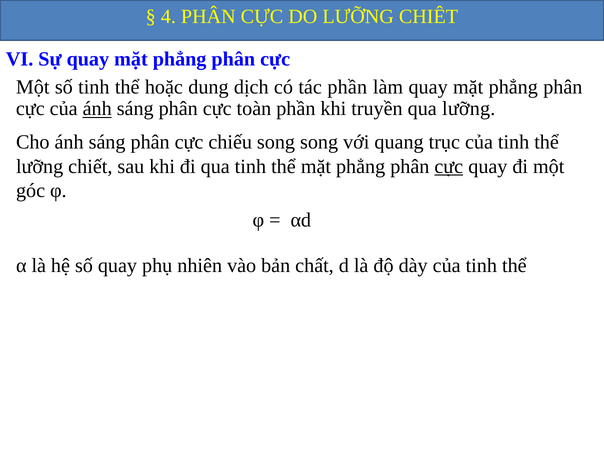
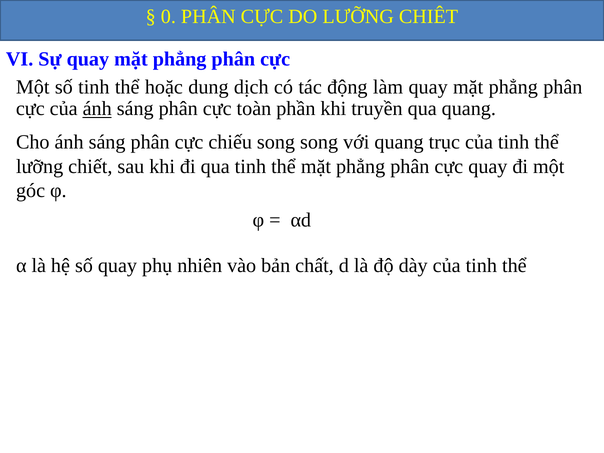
4: 4 -> 0 (168, 16)
tác phần: phần -> động (347, 87)
qua lưỡng: lưỡng -> quang (469, 109)
cực underline: present -> none (449, 166)
